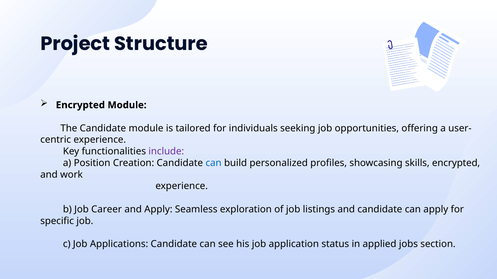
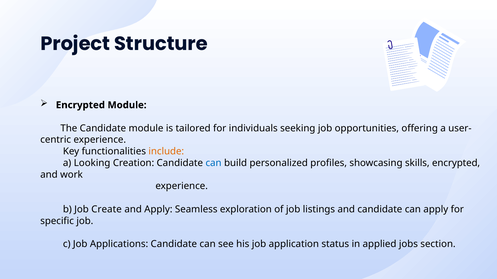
include colour: purple -> orange (166, 152)
Position: Position -> Looking (92, 163)
Career: Career -> Create (107, 210)
